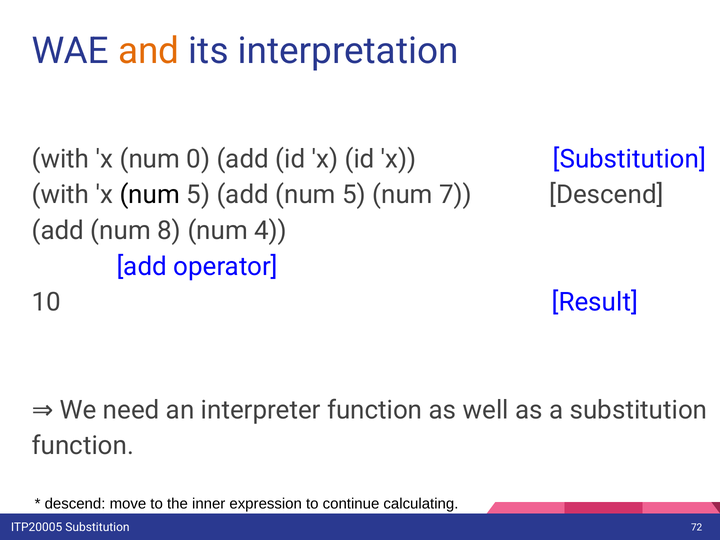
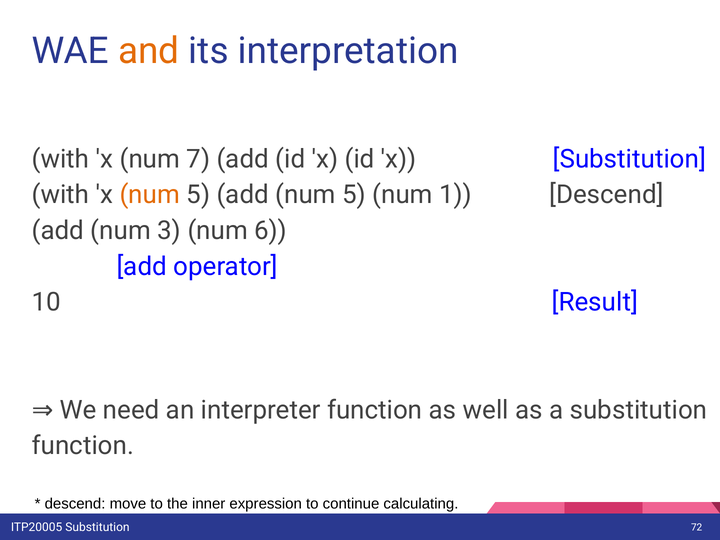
0: 0 -> 7 (198, 159)
num colour: black -> orange (150, 195)
7: 7 -> 1 (456, 195)
8: 8 -> 3 (169, 231)
4: 4 -> 6 (271, 231)
